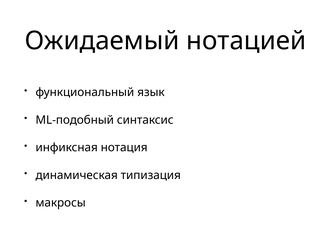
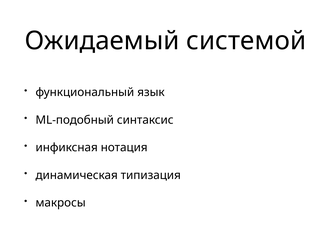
нотацией: нотацией -> системой (246, 41)
